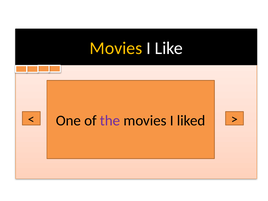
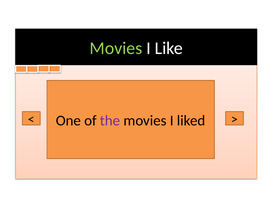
Movies colour: yellow -> light green (116, 48)
